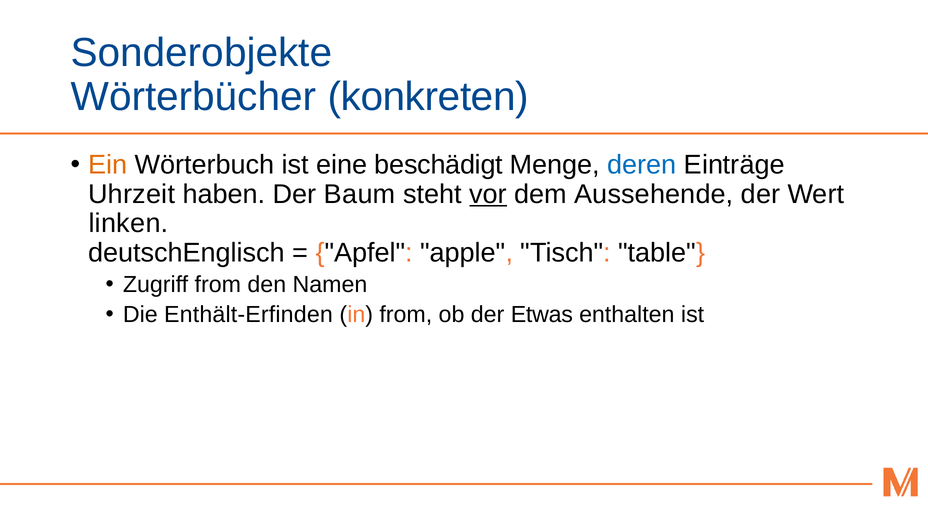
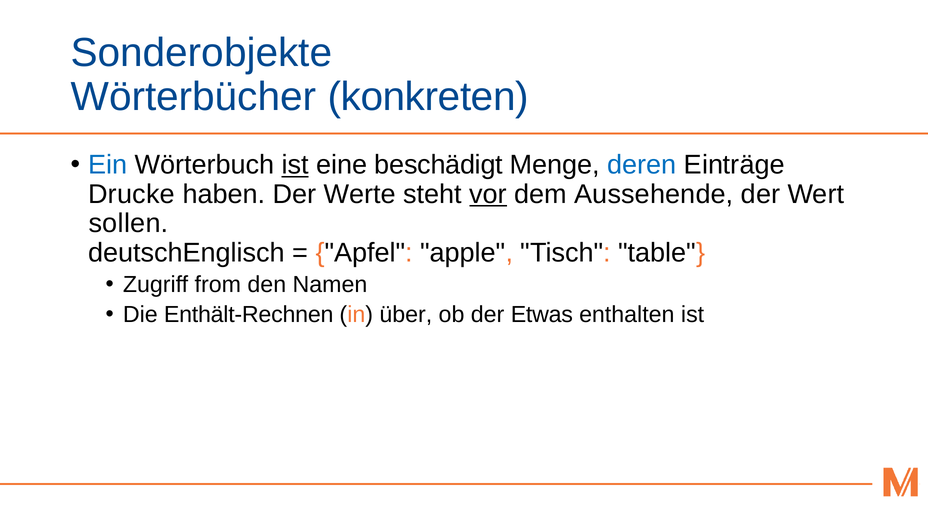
Ein colour: orange -> blue (108, 165)
ist underline: none -> present (295, 165)
Uhrzeit: Uhrzeit -> Drucke (132, 194)
Baum: Baum -> Werte (360, 194)
linken: linken -> sollen (129, 223)
Enthält-Erfinden: Enthält-Erfinden -> Enthält-Rechnen (249, 315)
in from: from -> über (406, 315)
